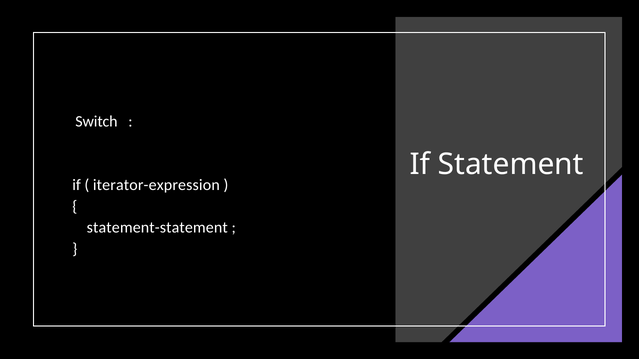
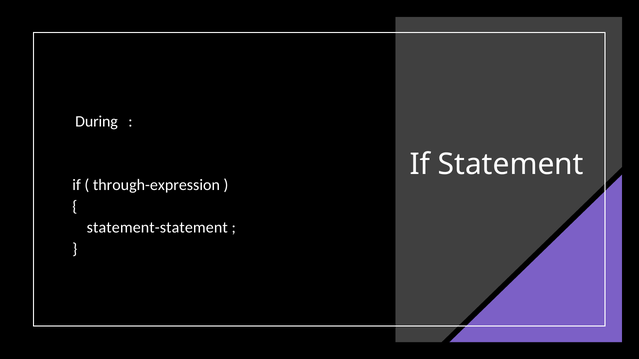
Switch: Switch -> During (96, 122)
iterator-expression: iterator-expression -> through-expression (156, 185)
